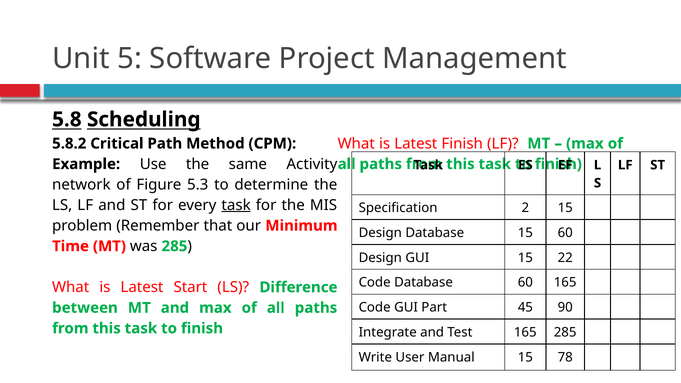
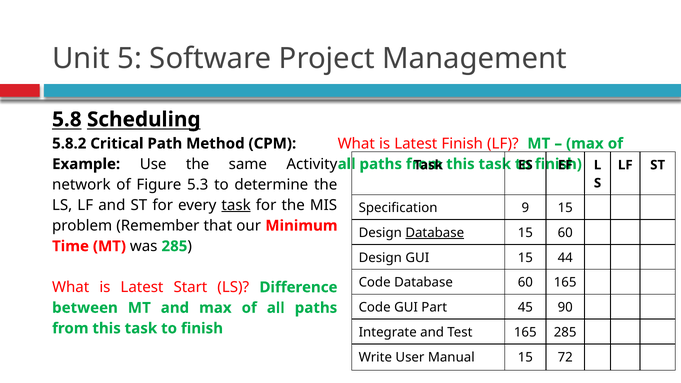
2: 2 -> 9 (525, 208)
Database underline: none -> present (435, 233)
22: 22 -> 44 (565, 258)
78: 78 -> 72 (565, 357)
